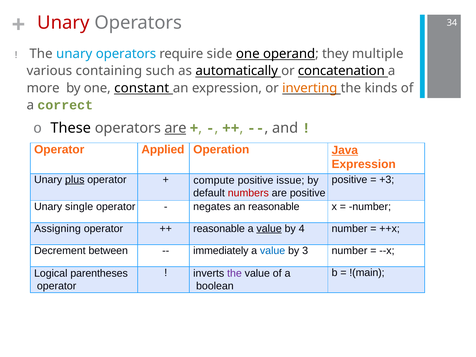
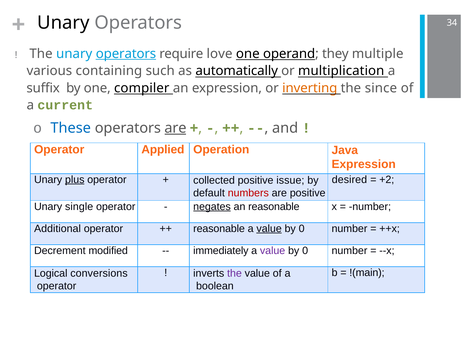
Unary colour: red -> black (63, 23)
operators underline: none -> present (126, 54)
side: side -> love (220, 54)
concatenation: concatenation -> multiplication (341, 71)
more: more -> suffix (43, 88)
constant: constant -> compiler (142, 88)
kinds: kinds -> since (381, 88)
correct: correct -> current (65, 105)
These colour: black -> blue (71, 128)
Java underline: present -> none (345, 150)
compute: compute -> collected (214, 180)
positive: positive -> desired (349, 180)
+3: +3 -> +2 (387, 180)
negates underline: none -> present (212, 207)
Assigning: Assigning -> Additional (58, 229)
4: 4 -> 0 (302, 229)
between: between -> modified (108, 251)
value colour: blue -> purple (273, 251)
3: 3 -> 0 (305, 251)
parentheses: parentheses -> conversions (99, 274)
